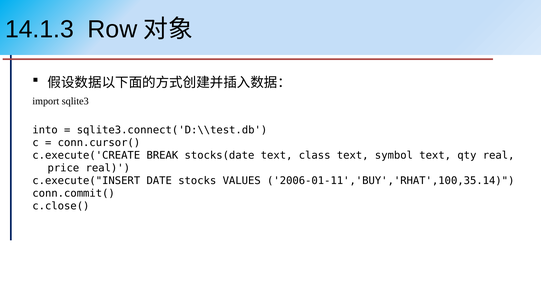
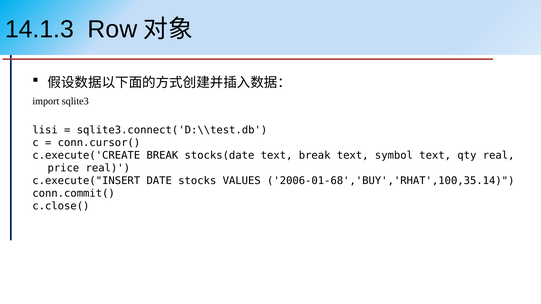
into: into -> lisi (45, 130)
text class: class -> break (315, 156)
2006-01-11','BUY','RHAT',100,35.14: 2006-01-11','BUY','RHAT',100,35.14 -> 2006-01-68','BUY','RHAT',100,35.14 (391, 181)
